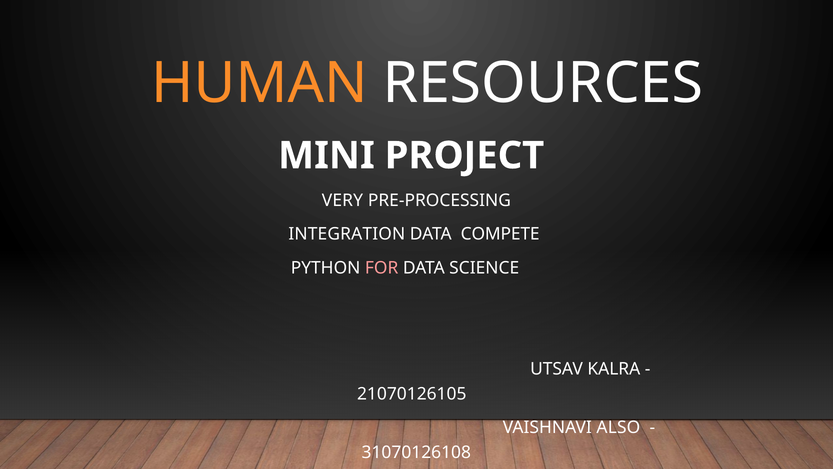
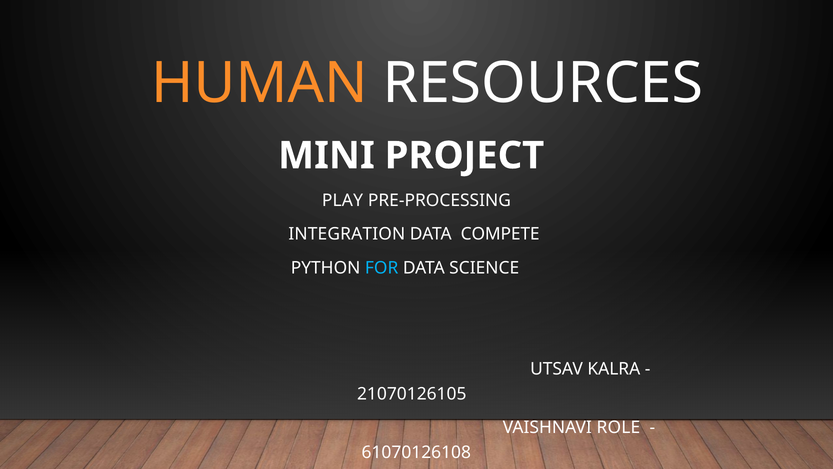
VERY: VERY -> PLAY (342, 200)
FOR colour: pink -> light blue (382, 268)
ALSO: ALSO -> ROLE (618, 427)
31070126108: 31070126108 -> 61070126108 (416, 452)
